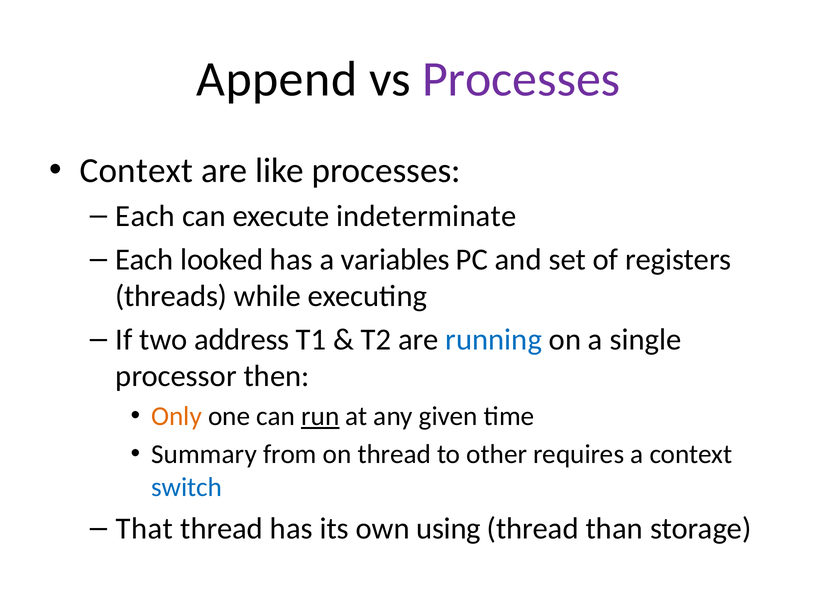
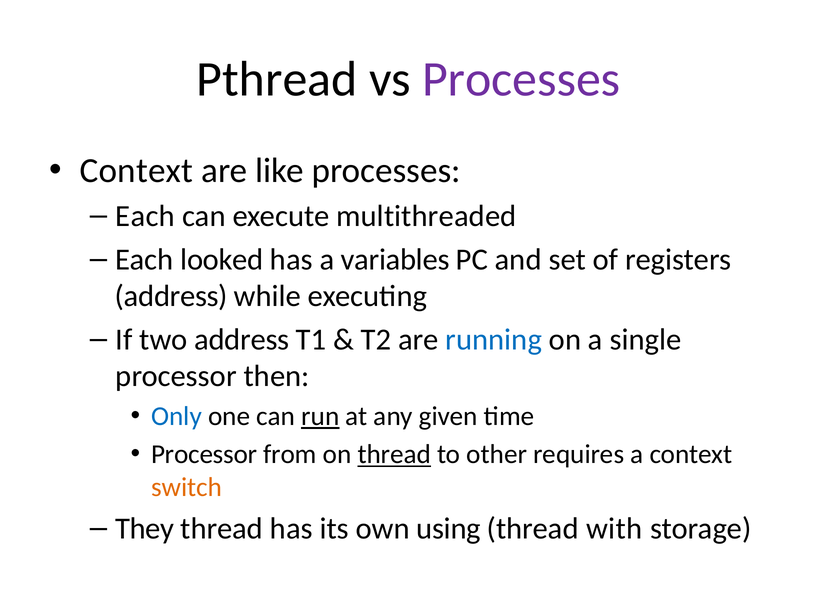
Append: Append -> Pthread (277, 79)
indeterminate: indeterminate -> multithreaded (426, 216)
threads: threads -> address (171, 296)
Only colour: orange -> blue (177, 416)
Summary: Summary -> Processor (204, 454)
thread underline: none -> present (394, 454)
switch colour: blue -> orange (187, 487)
That: That -> They (145, 528)
than: than -> with (614, 528)
